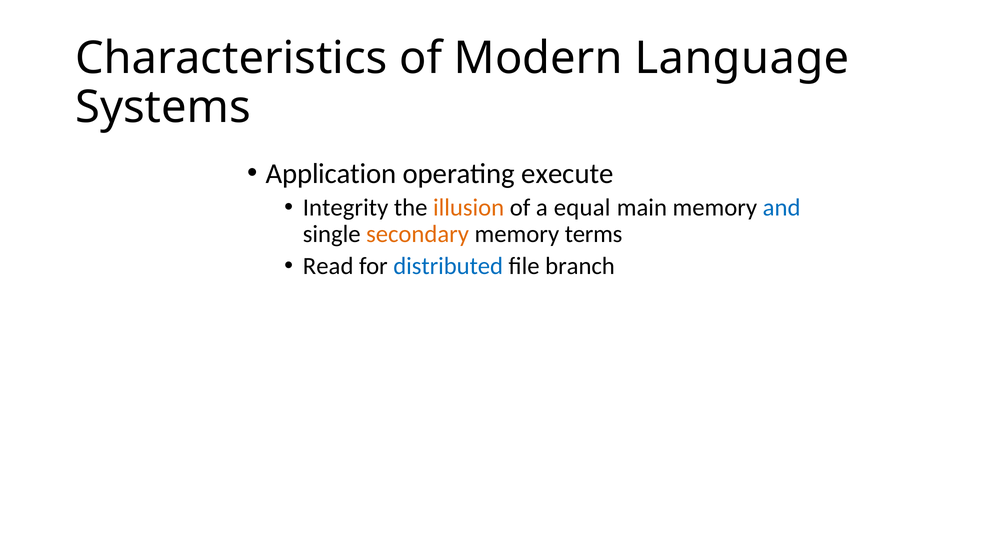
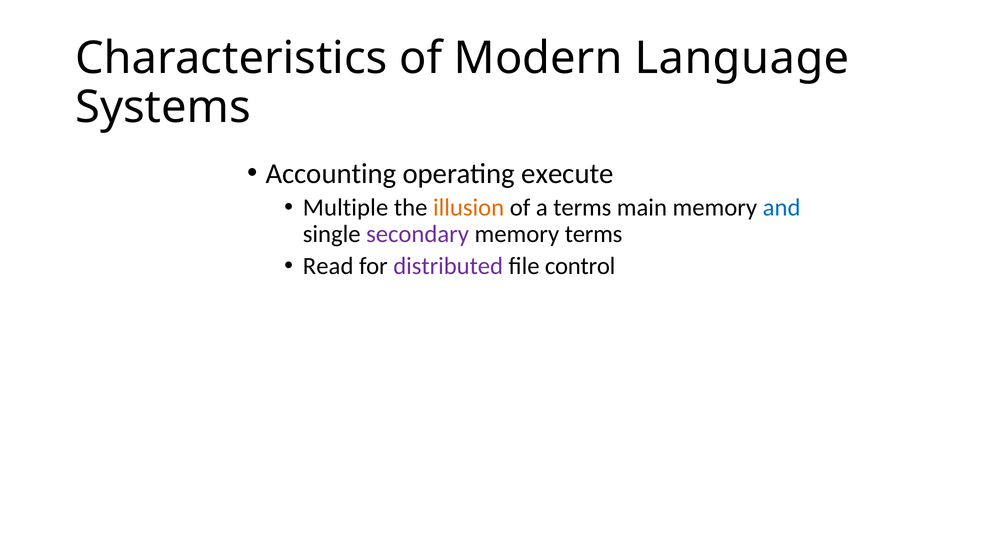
Application: Application -> Accounting (331, 173)
Integrity: Integrity -> Multiple (346, 208)
a equal: equal -> terms (582, 208)
secondary colour: orange -> purple (418, 234)
distributed colour: blue -> purple (448, 266)
branch: branch -> control (580, 266)
